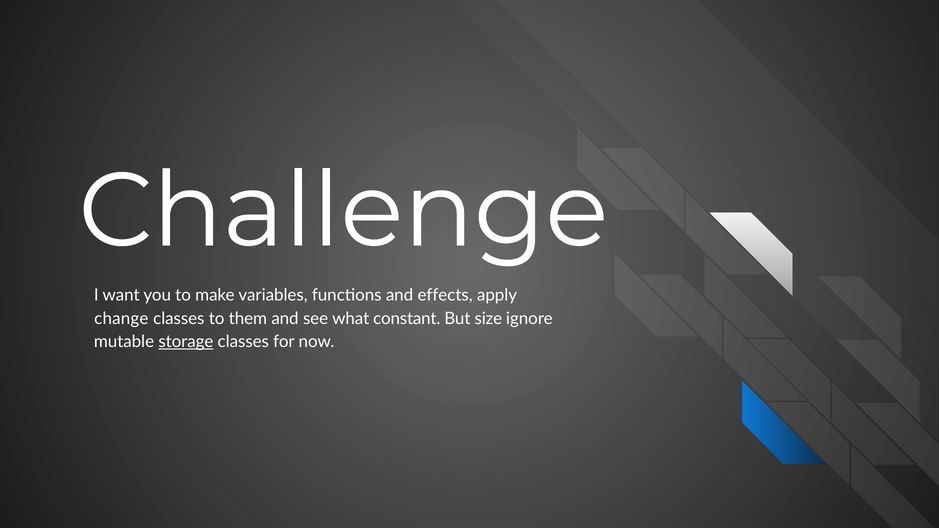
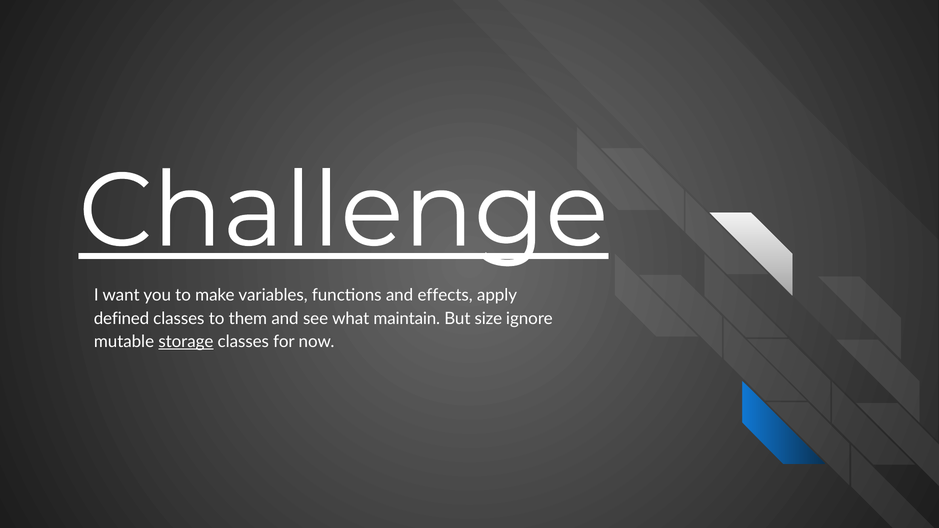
Challenge underline: none -> present (343, 211)
change: change -> defined (121, 319)
constant: constant -> maintain (407, 319)
